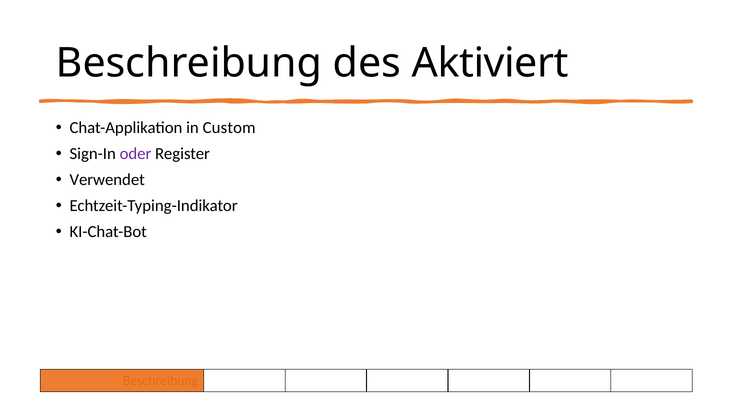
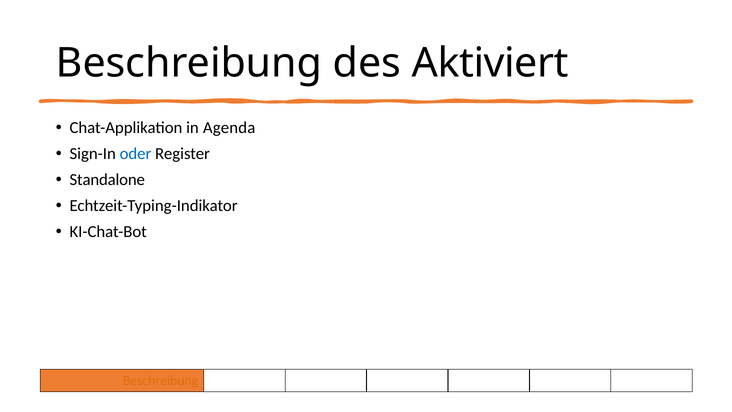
Custom: Custom -> Agenda (229, 128)
oder colour: purple -> blue (136, 154)
Verwendet: Verwendet -> Standalone (107, 180)
